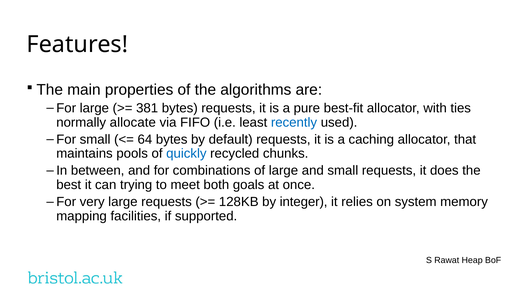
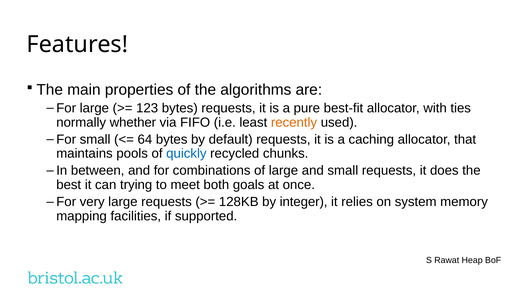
381: 381 -> 123 (147, 108)
allocate: allocate -> whether (133, 122)
recently colour: blue -> orange (294, 122)
